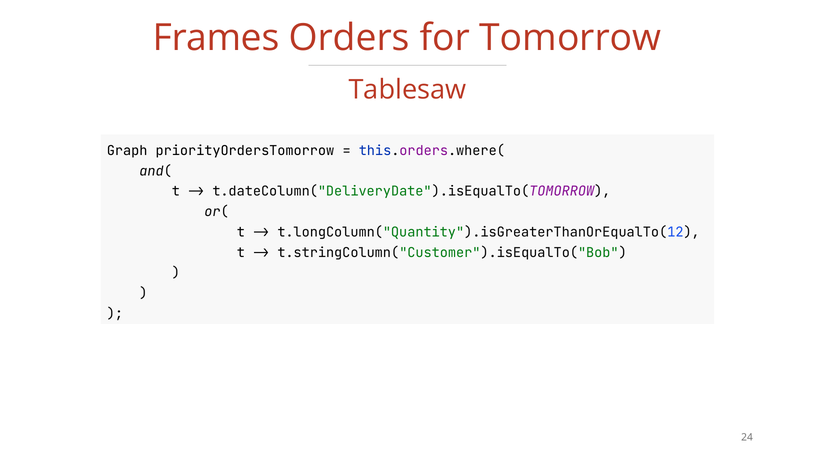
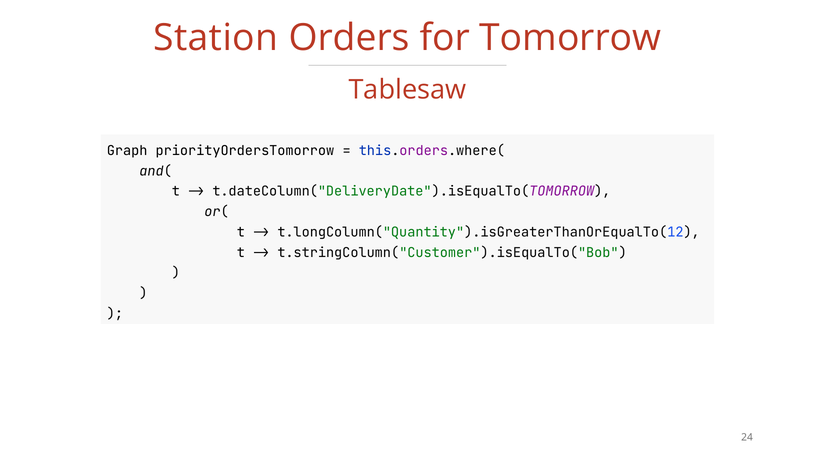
Frames: Frames -> Station (216, 38)
